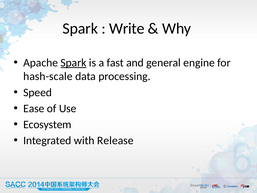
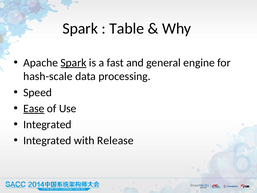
Write: Write -> Table (127, 29)
Ease underline: none -> present (34, 108)
Ecosystem: Ecosystem -> Integrated (47, 124)
